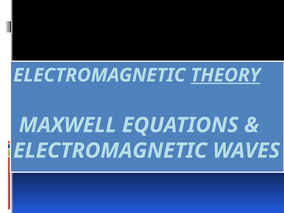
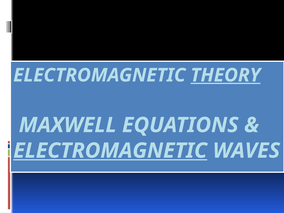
ELECTROMAGNETIC underline: none -> present (110, 151)
